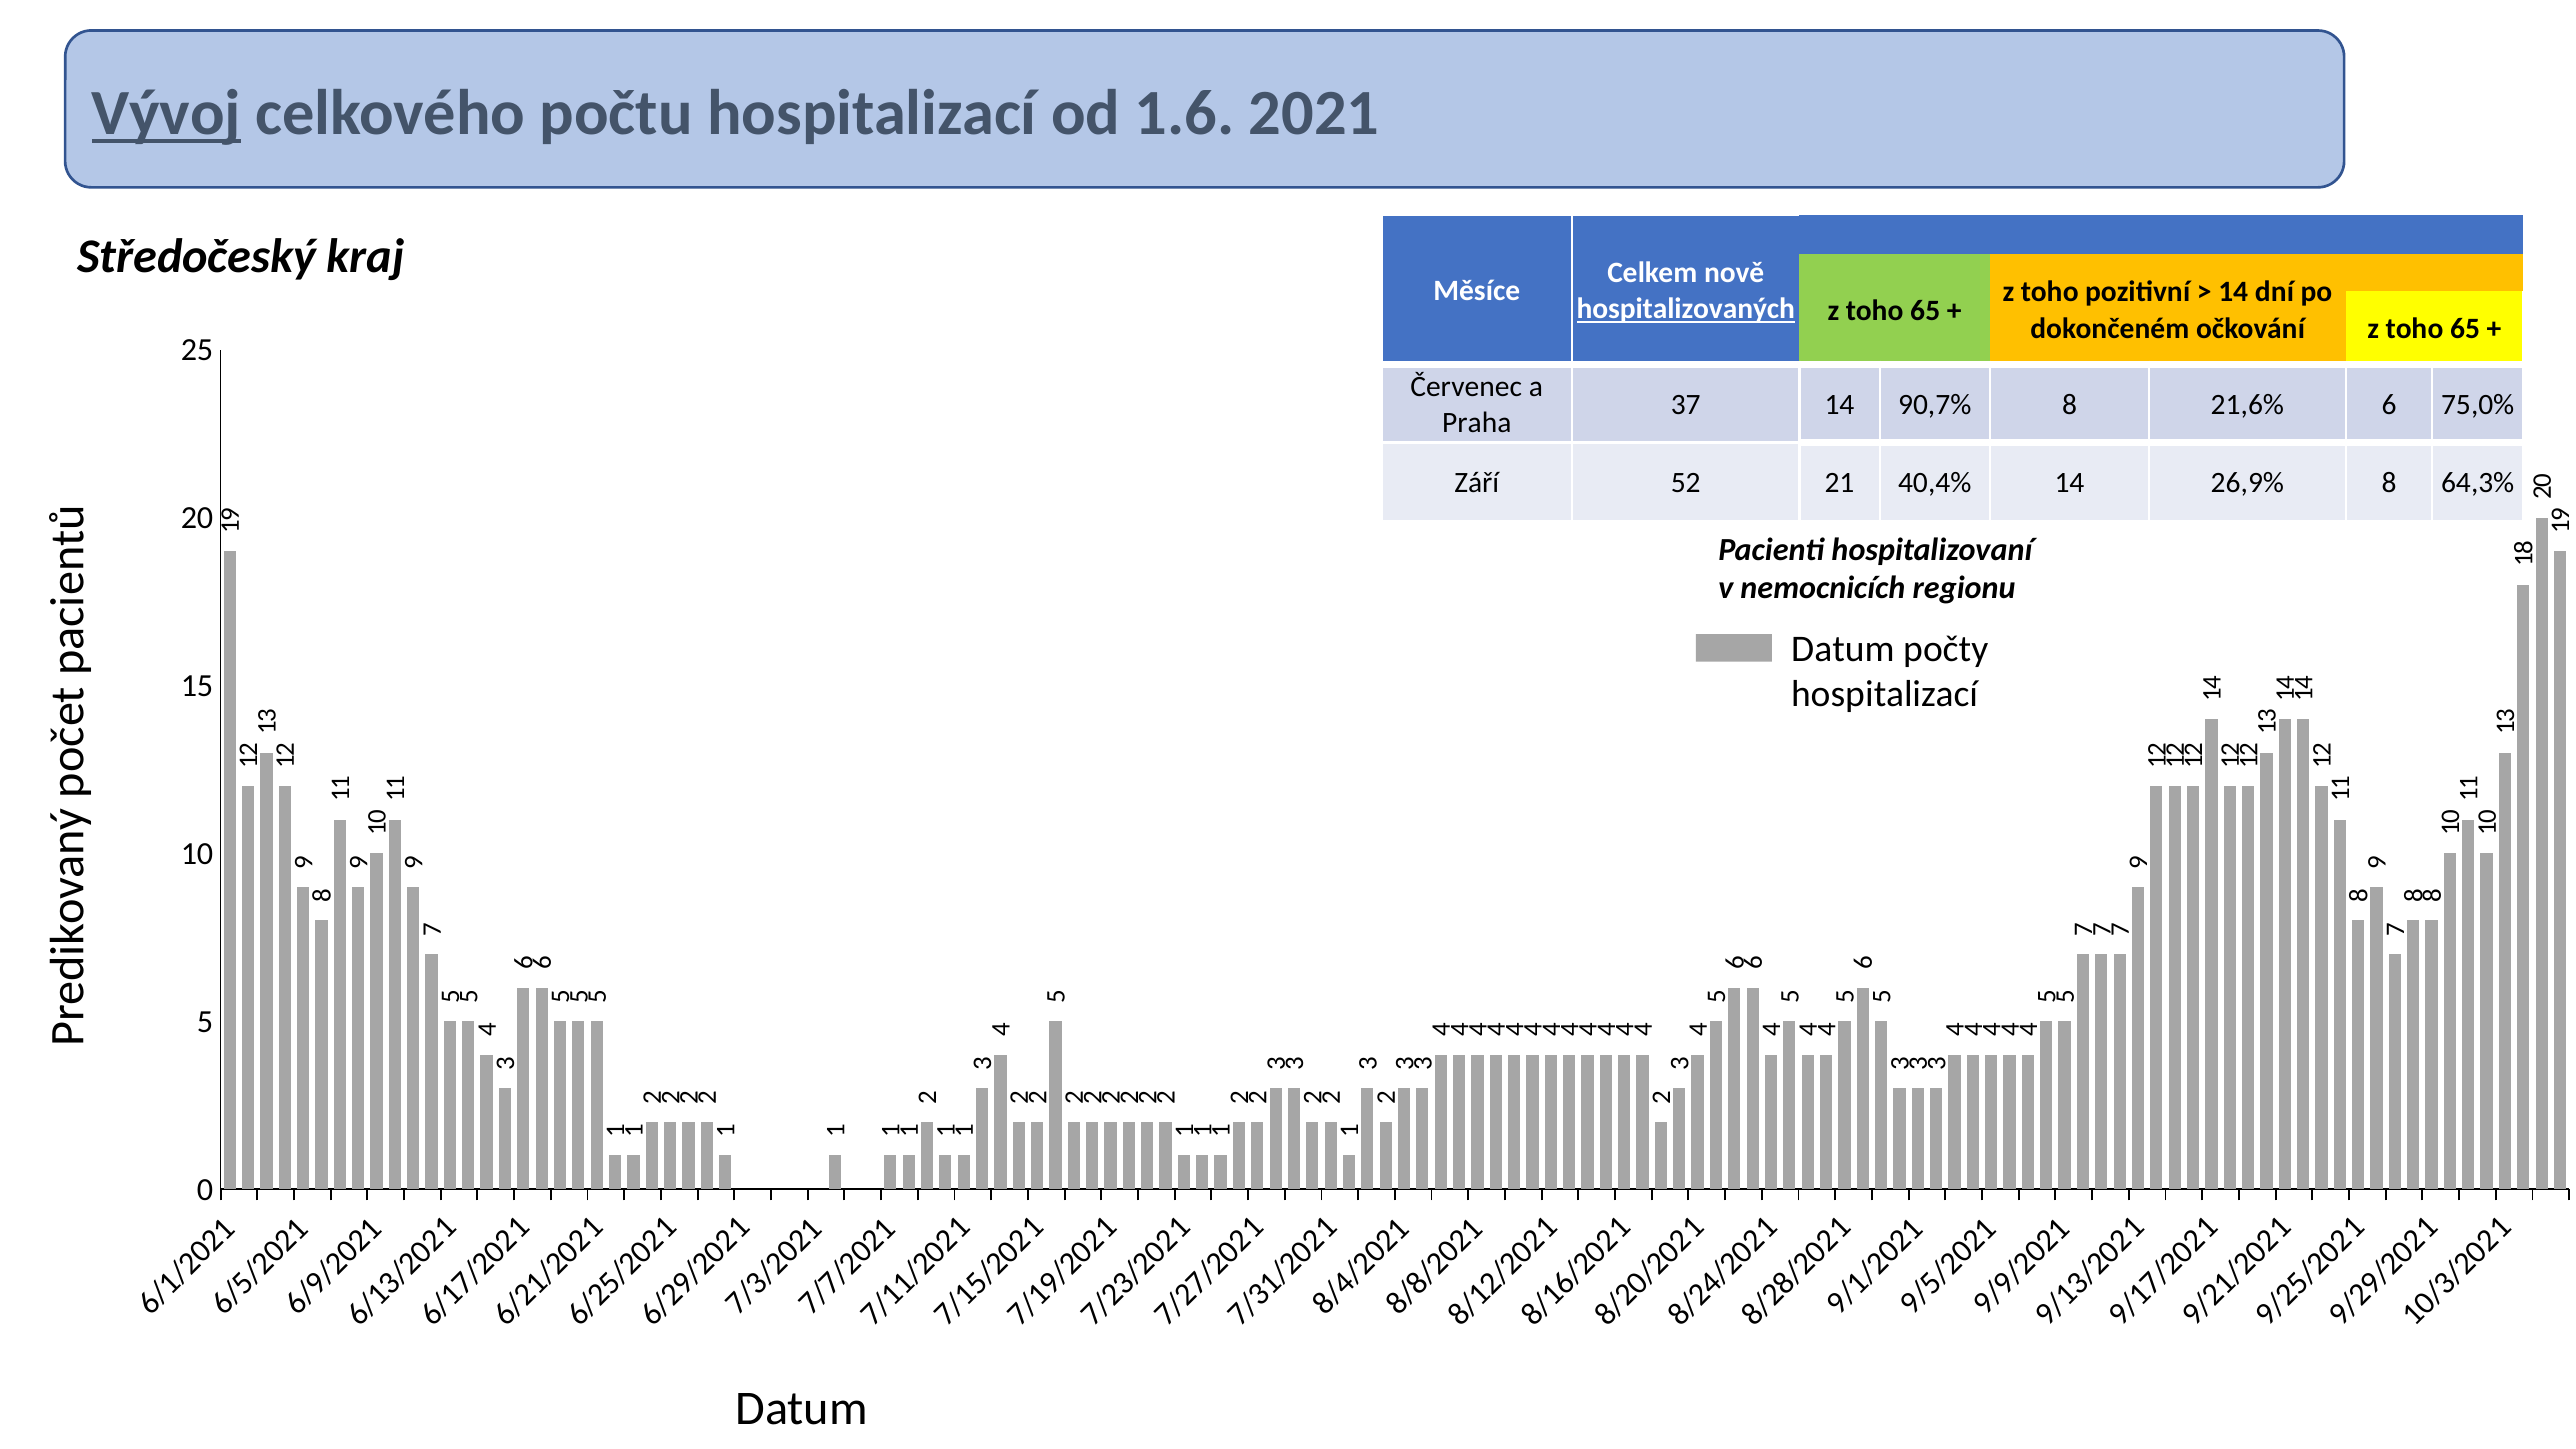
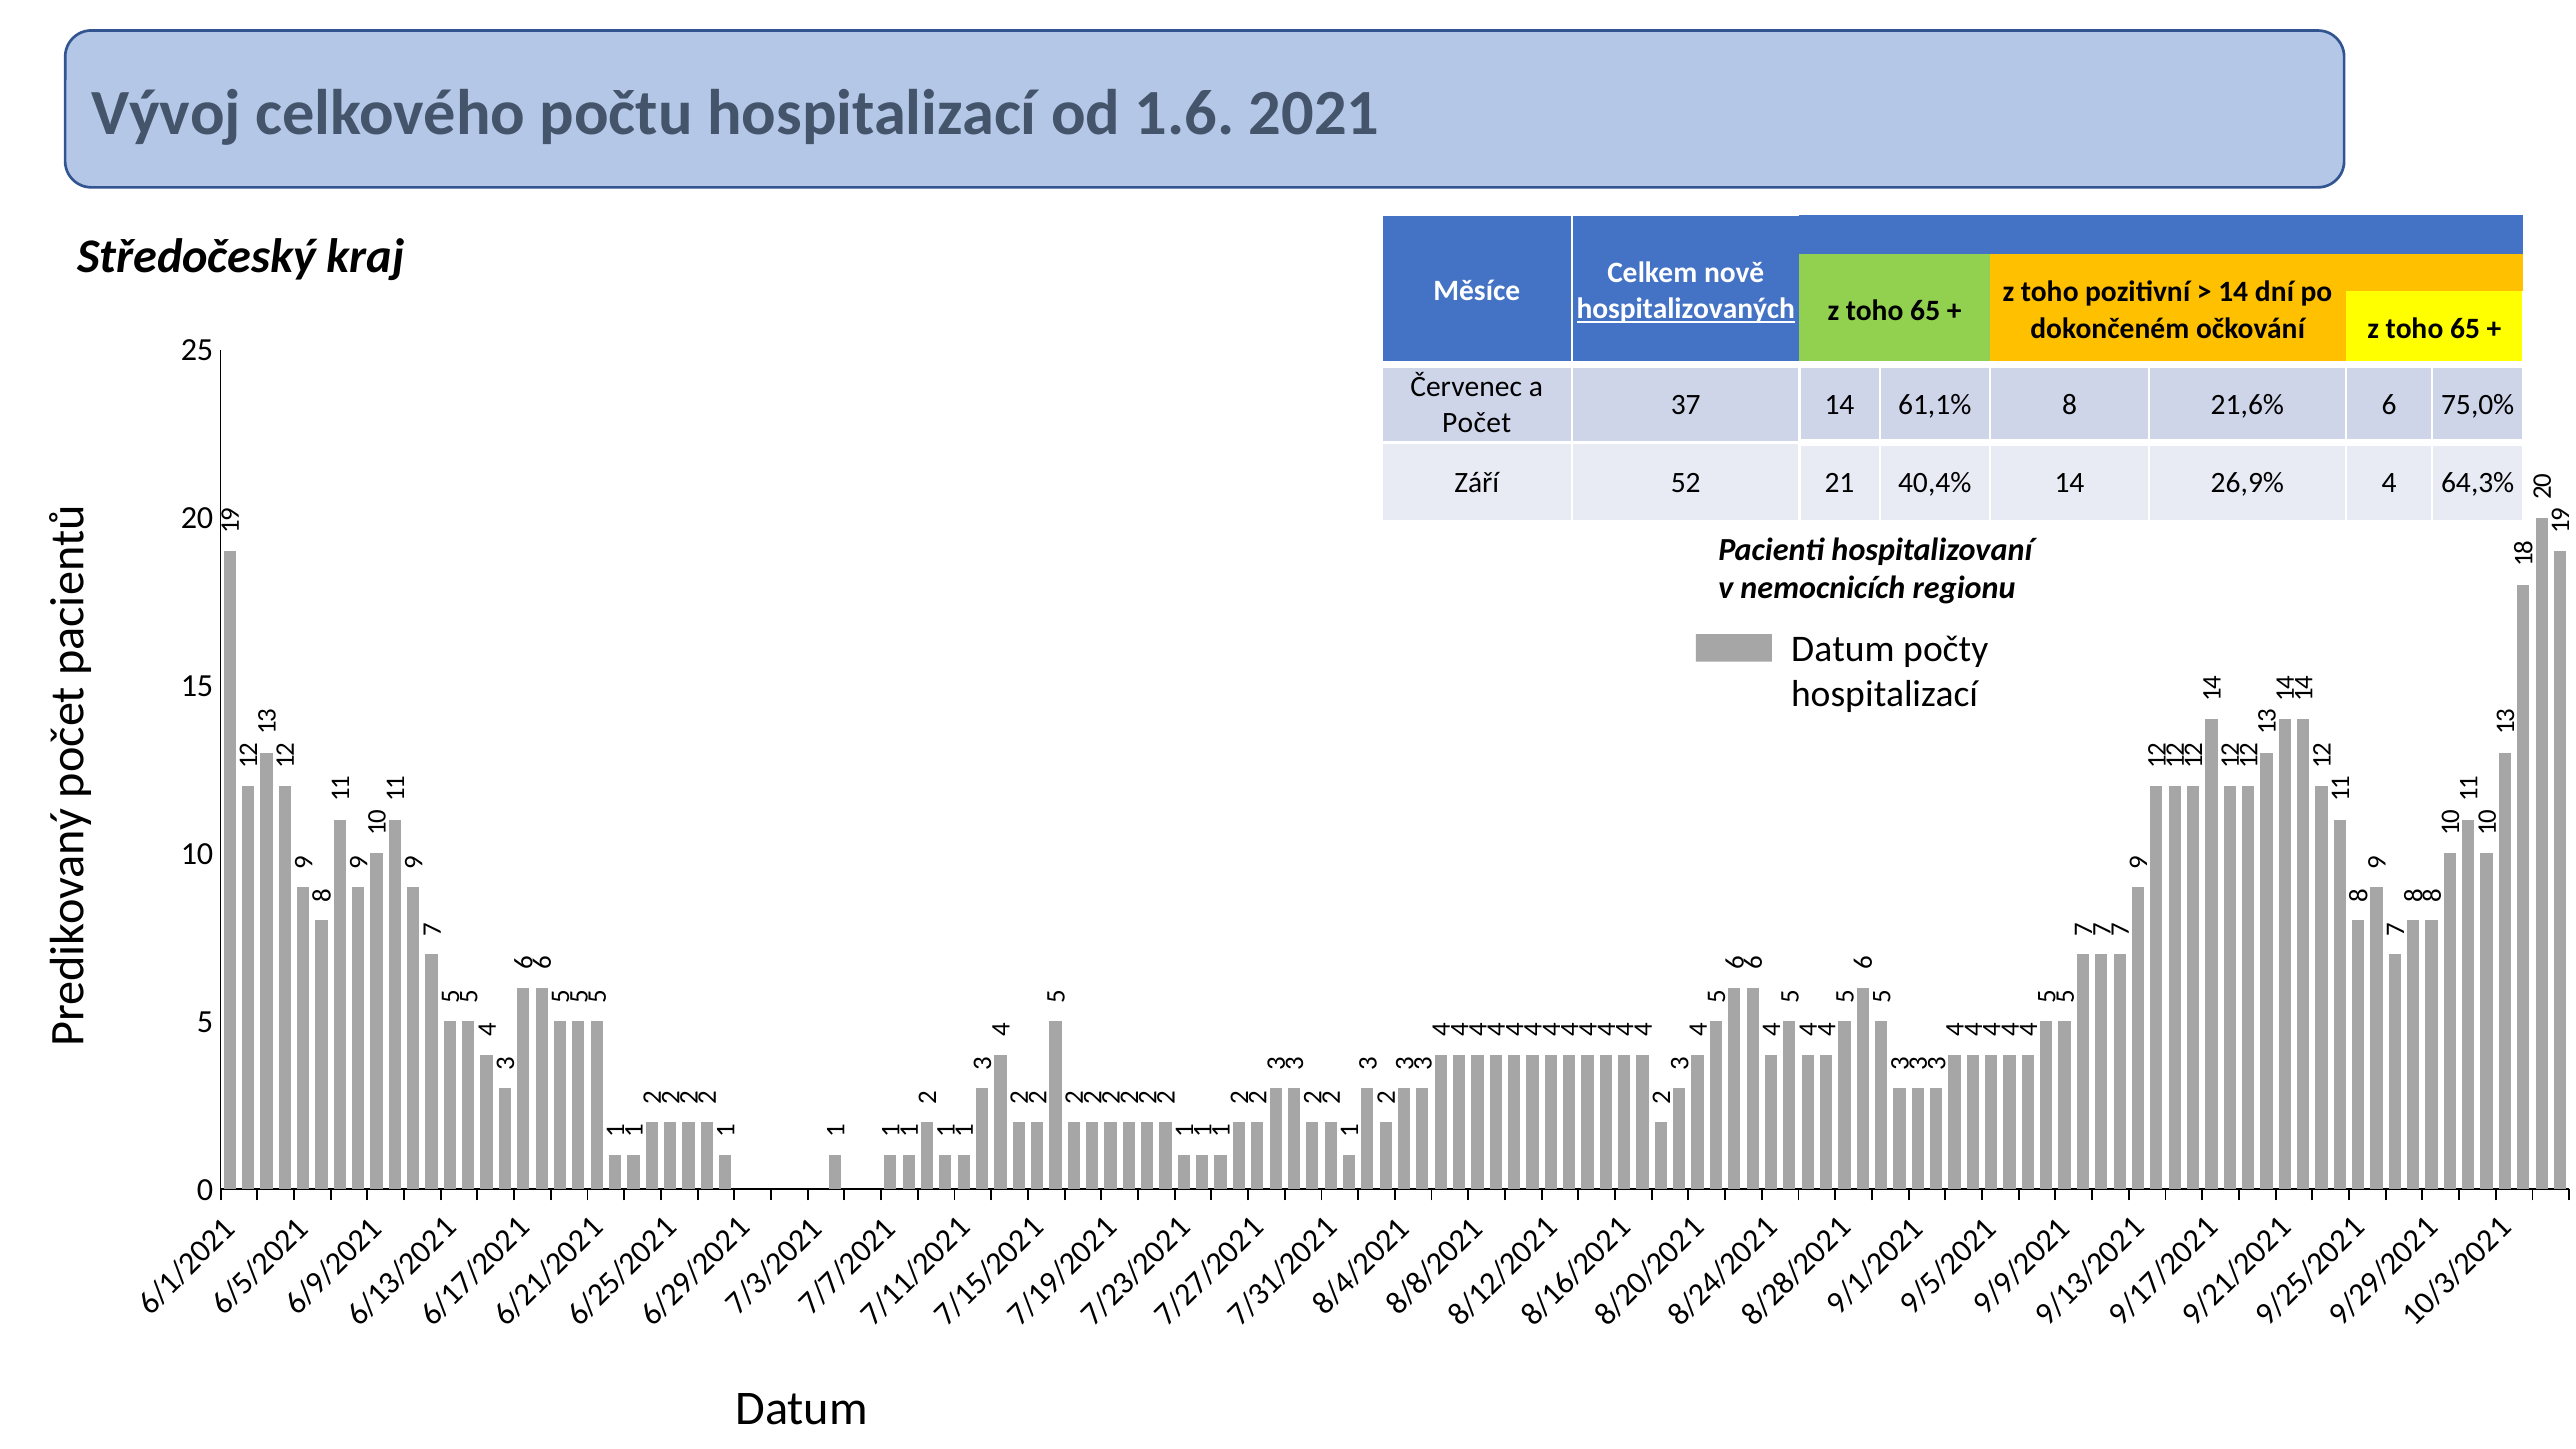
Vývoj underline: present -> none (166, 113)
90,7%: 90,7% -> 61,1% (1935, 405)
Praha: Praha -> Počet (1477, 423)
26,9% 8: 8 -> 4 (2389, 483)
